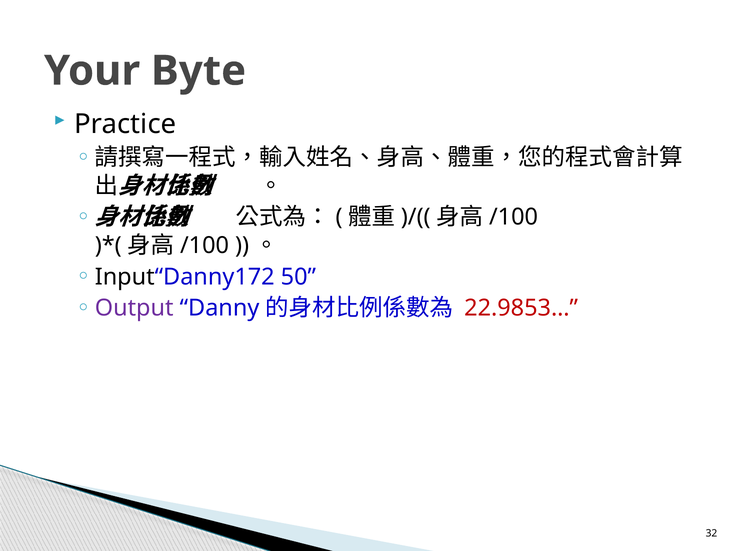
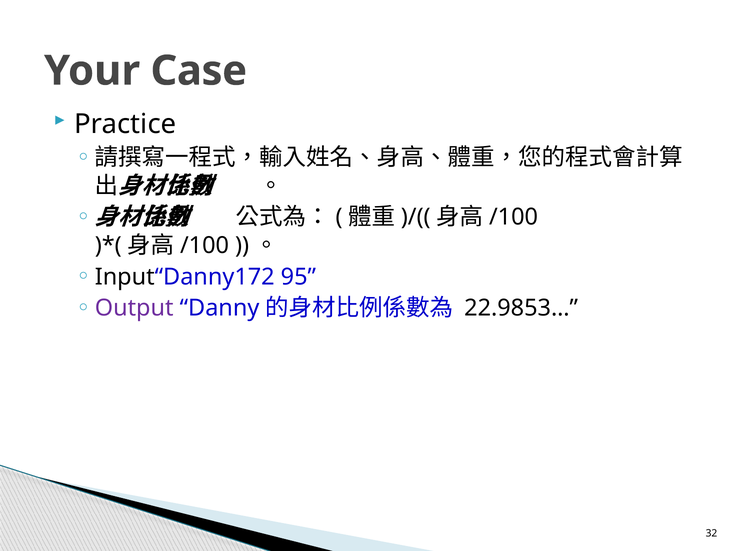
Byte: Byte -> Case (199, 71)
50: 50 -> 95 (298, 277)
22.9853… colour: red -> black (521, 308)
